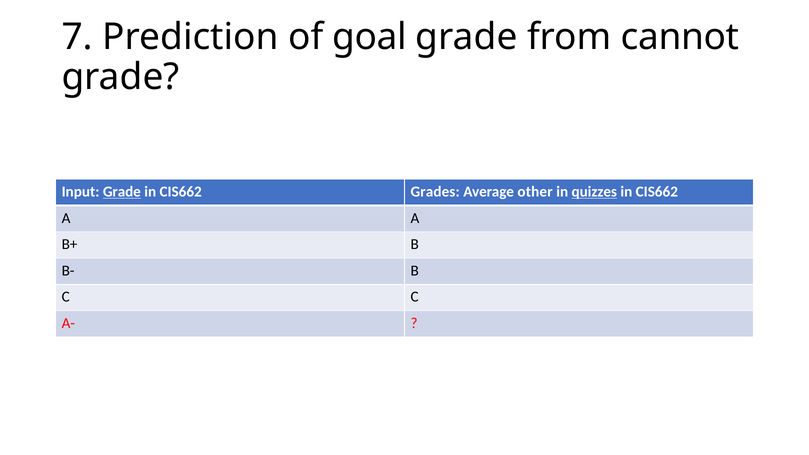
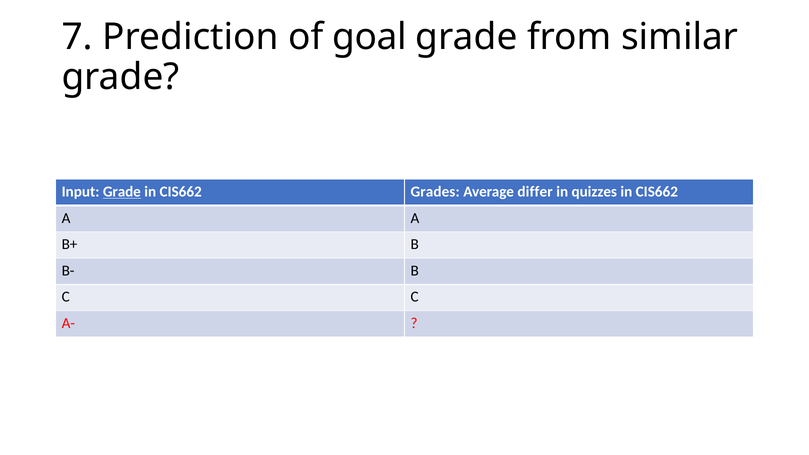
cannot: cannot -> similar (680, 37)
other: other -> differ (535, 192)
quizzes underline: present -> none (594, 192)
